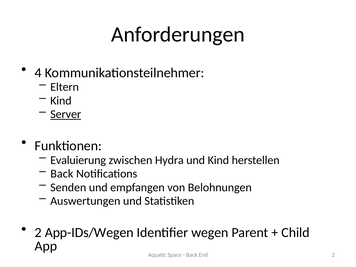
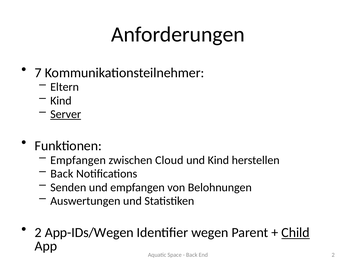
4: 4 -> 7 (38, 73)
Evaluierung: Evaluierung -> Empfangen (78, 160)
Hydra: Hydra -> Cloud (169, 160)
Child underline: none -> present (296, 233)
